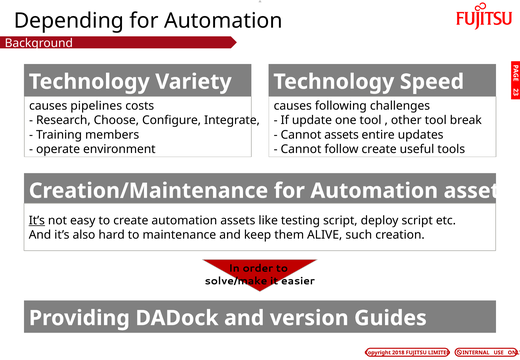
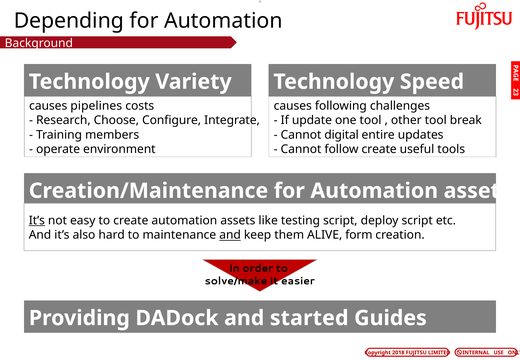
Cannot assets: assets -> digital (342, 135)
and underline: none -> present (230, 235)
such: such -> form (359, 235)
version: version -> started (309, 318)
